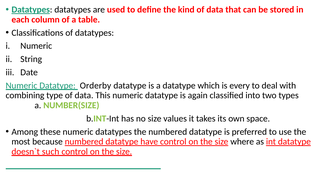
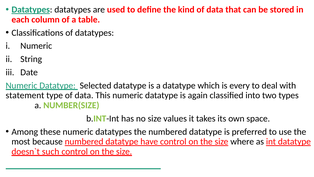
Orderby: Orderby -> Selected (96, 85)
combining: combining -> statement (25, 95)
